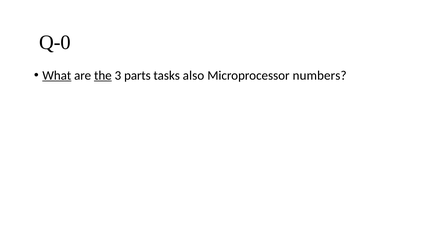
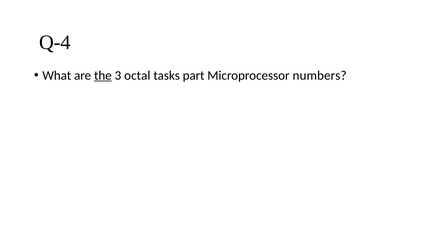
Q-0: Q-0 -> Q-4 (55, 42)
What underline: present -> none (57, 75)
parts: parts -> octal (137, 75)
also: also -> part (194, 75)
